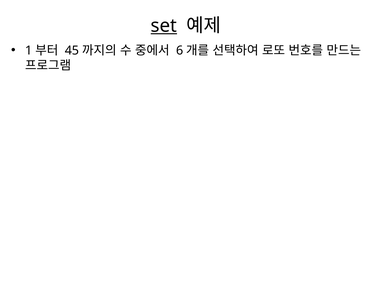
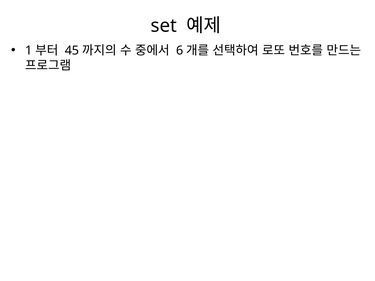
set underline: present -> none (164, 26)
